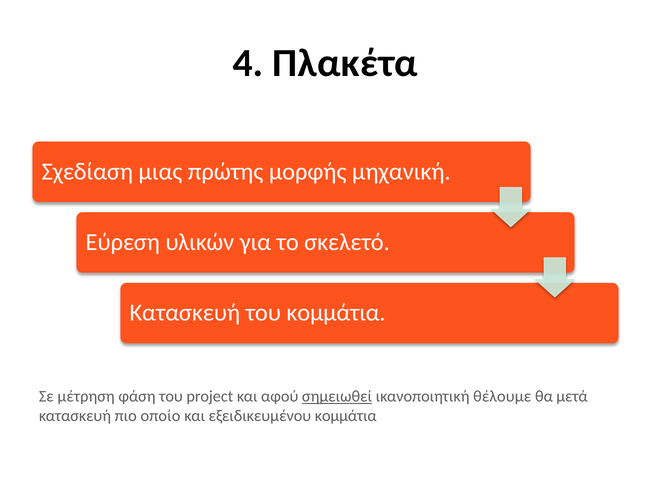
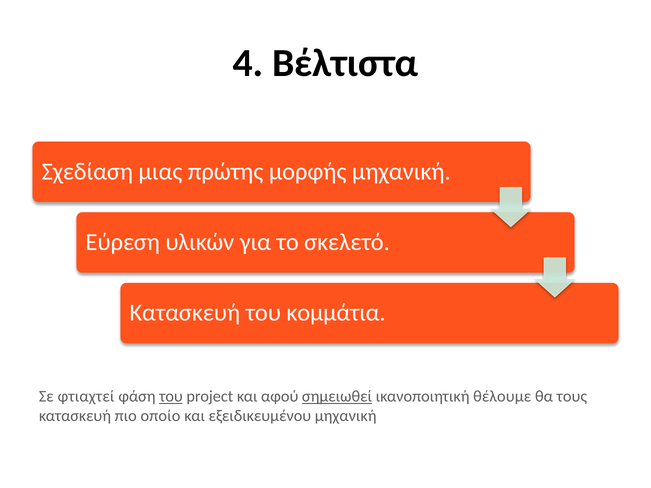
Πλακέτα: Πλακέτα -> Βέλτιστα (345, 63)
μέτρηση: μέτρηση -> φτιαχτεί (86, 397)
του underline: none -> present (171, 397)
μετά: μετά -> τους (572, 397)
εξειδικευμένου κομμάτια: κομμάτια -> μηχανική (346, 416)
